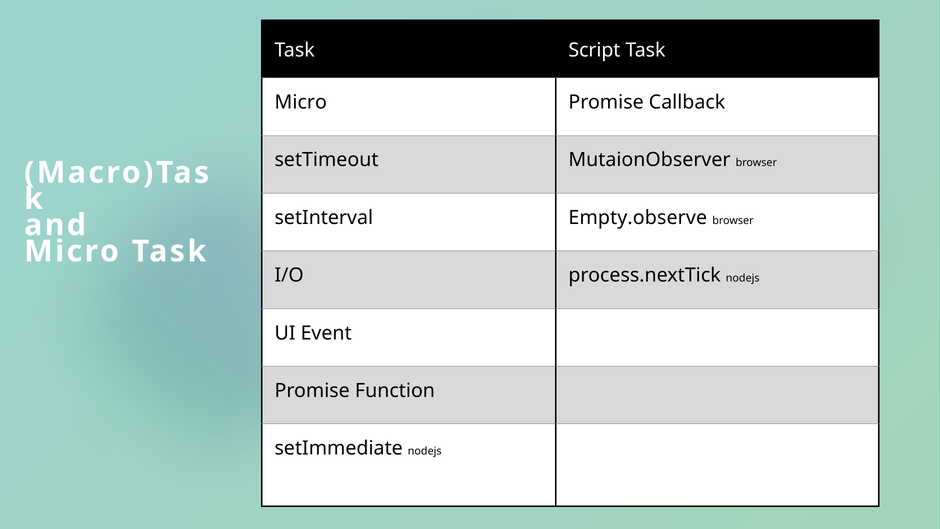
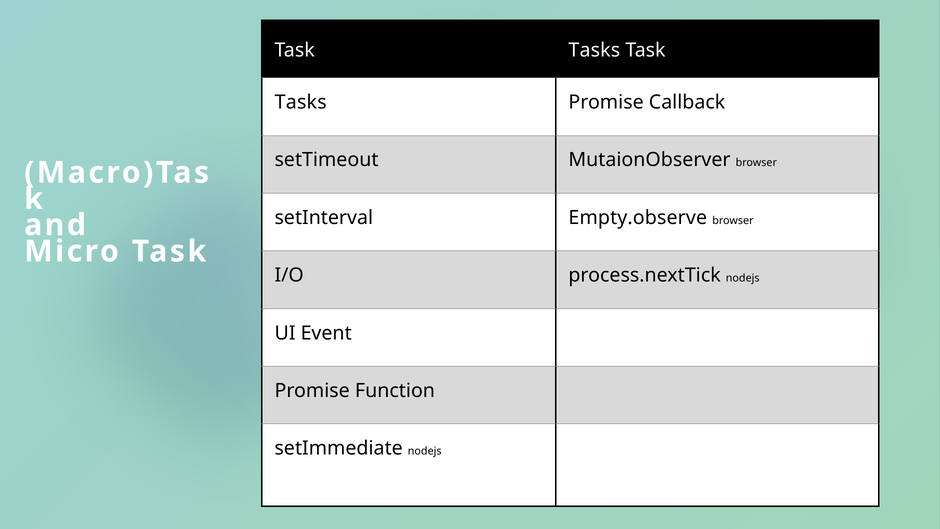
Script: Script -> Tasks (594, 50)
Micro: Micro -> Tasks (301, 102)
